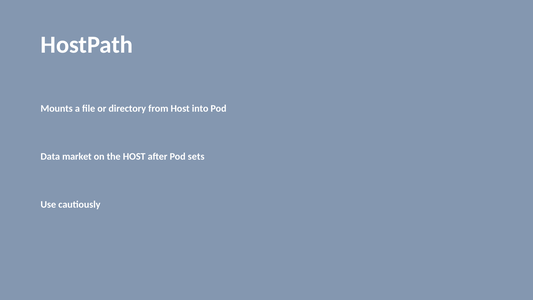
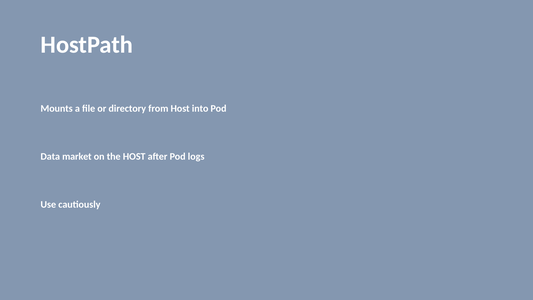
sets: sets -> logs (196, 156)
